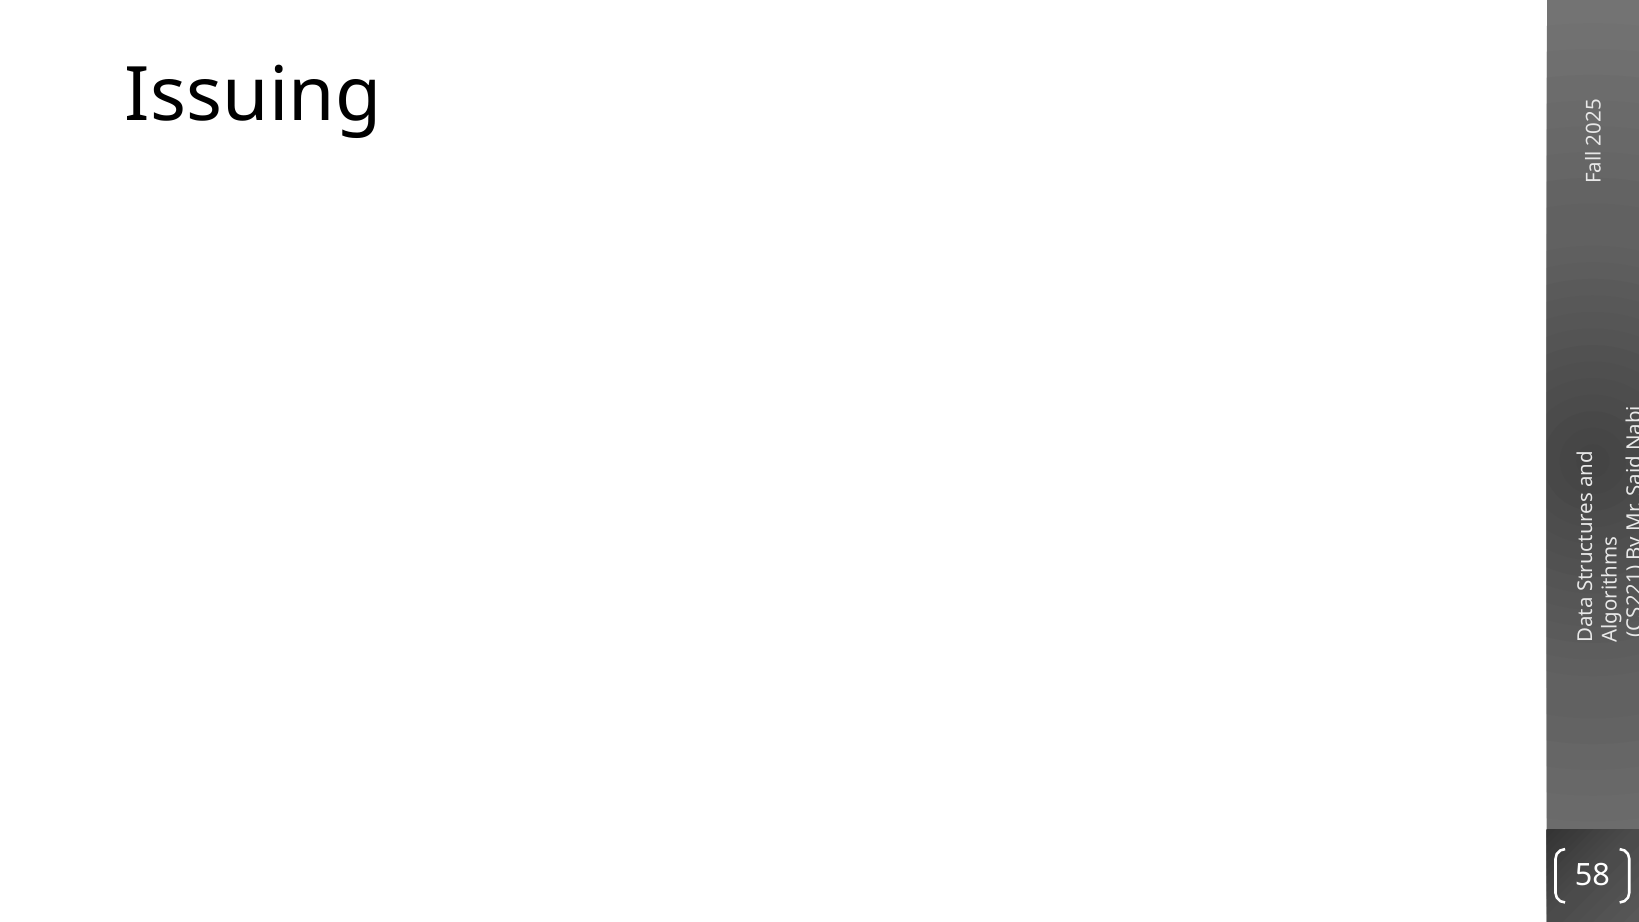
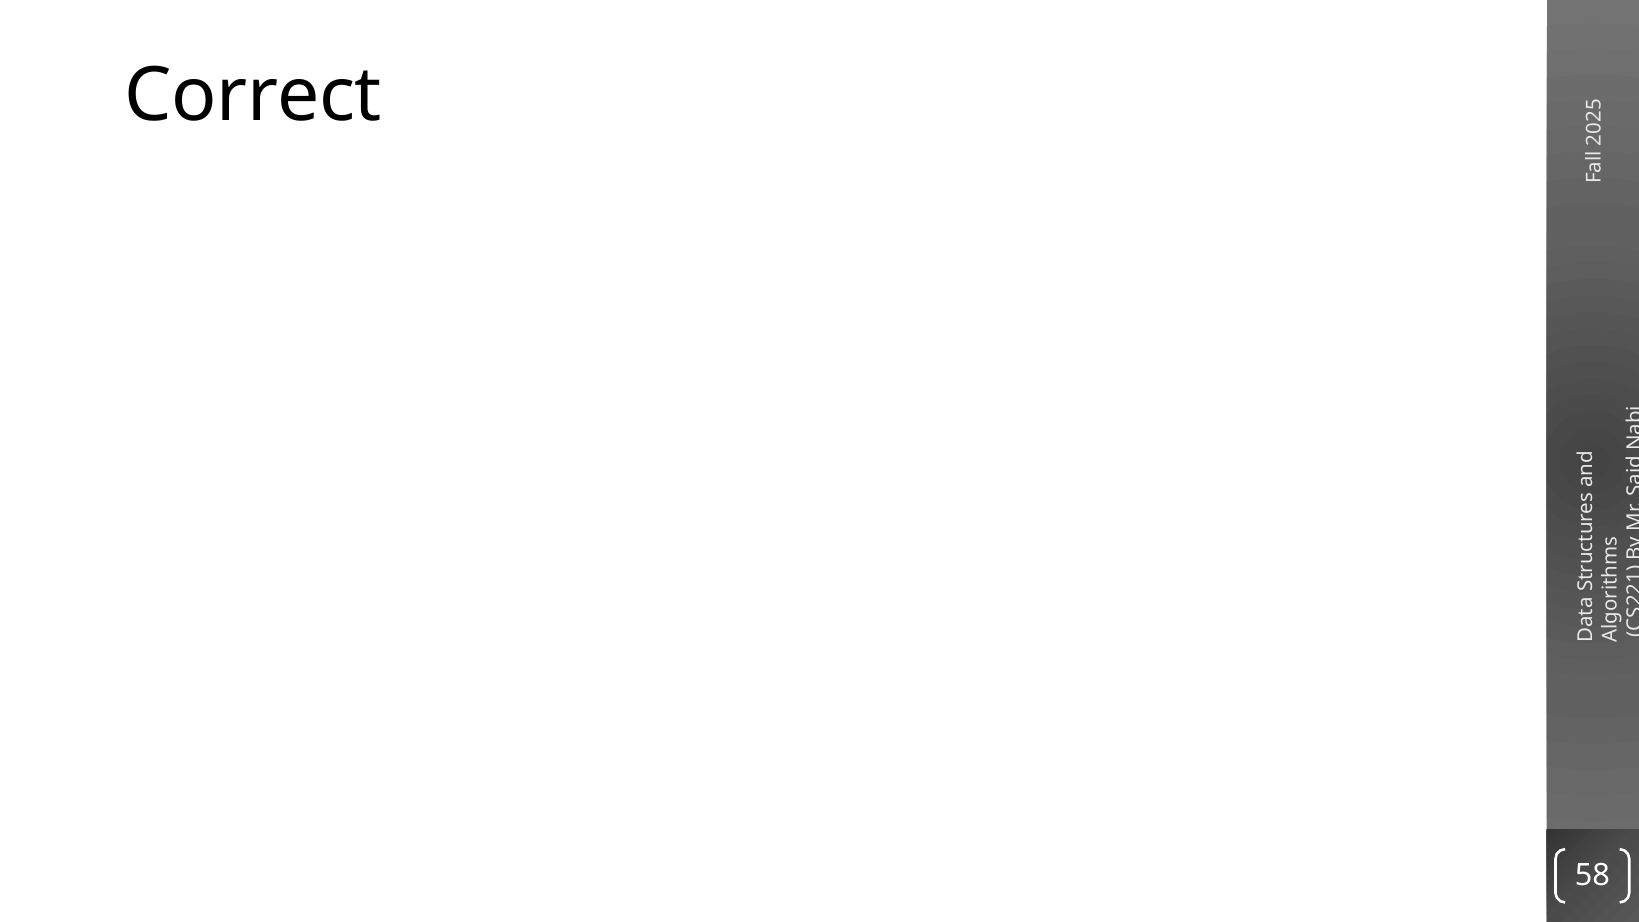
Issuing: Issuing -> Correct (253, 95)
